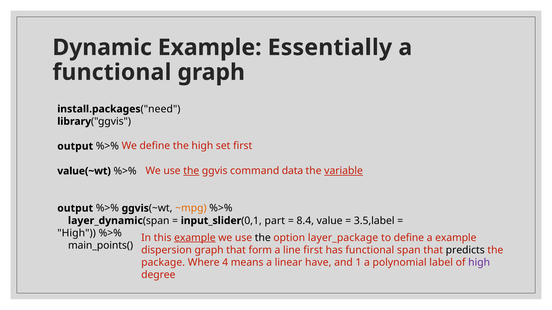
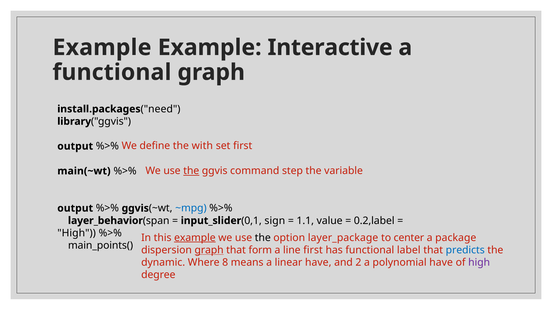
Dynamic: Dynamic -> Example (102, 48)
Essentially: Essentially -> Interactive (330, 48)
the high: high -> with (202, 146)
data: data -> step (292, 171)
variable underline: present -> none (344, 171)
value(~wt: value(~wt -> main(~wt (84, 171)
~mpg colour: orange -> blue (191, 209)
layer_dynamic: layer_dynamic -> layer_behavior (105, 221)
part: part -> sign (275, 221)
8.4: 8.4 -> 1.1 (305, 221)
3.5,label: 3.5,label -> 0.2,label (374, 221)
to define: define -> center (409, 238)
a example: example -> package (456, 238)
graph underline: none -> present (209, 250)
functional span: span -> label (409, 250)
predicts colour: black -> blue (465, 250)
package: package -> dynamic (163, 263)
4: 4 -> 8 (225, 263)
1: 1 -> 2 (358, 263)
polynomial label: label -> have (441, 263)
